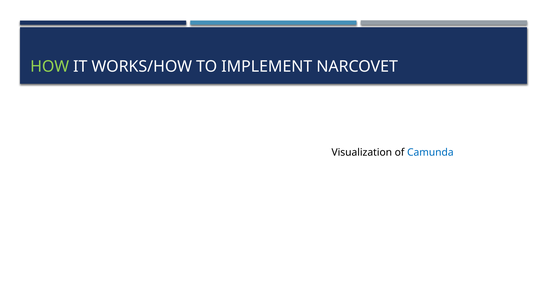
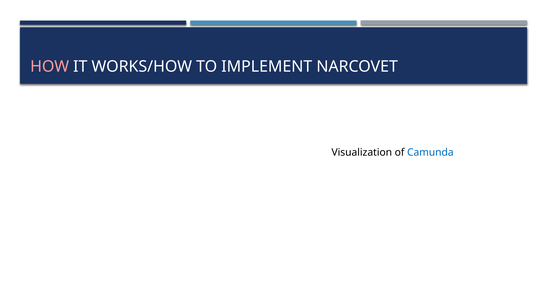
HOW colour: light green -> pink (50, 67)
